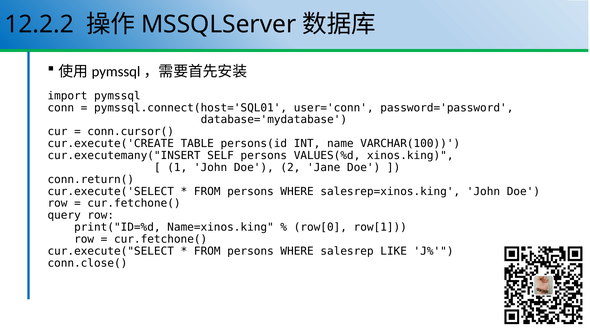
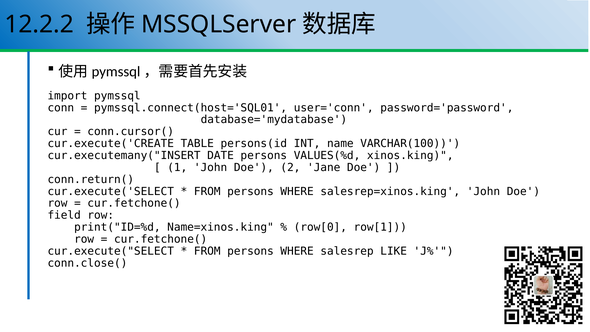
SELF: SELF -> DATE (221, 155)
query: query -> field (64, 215)
